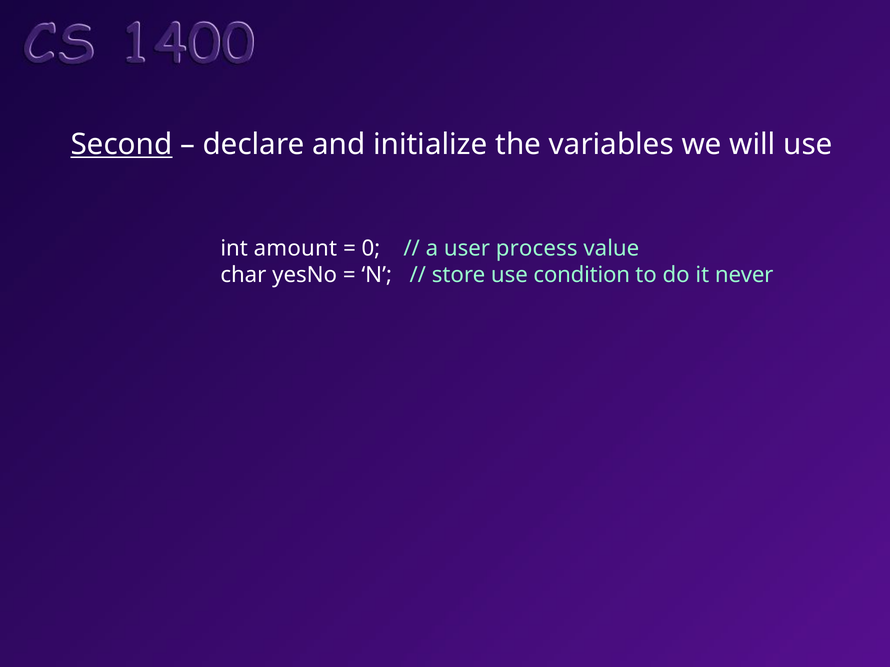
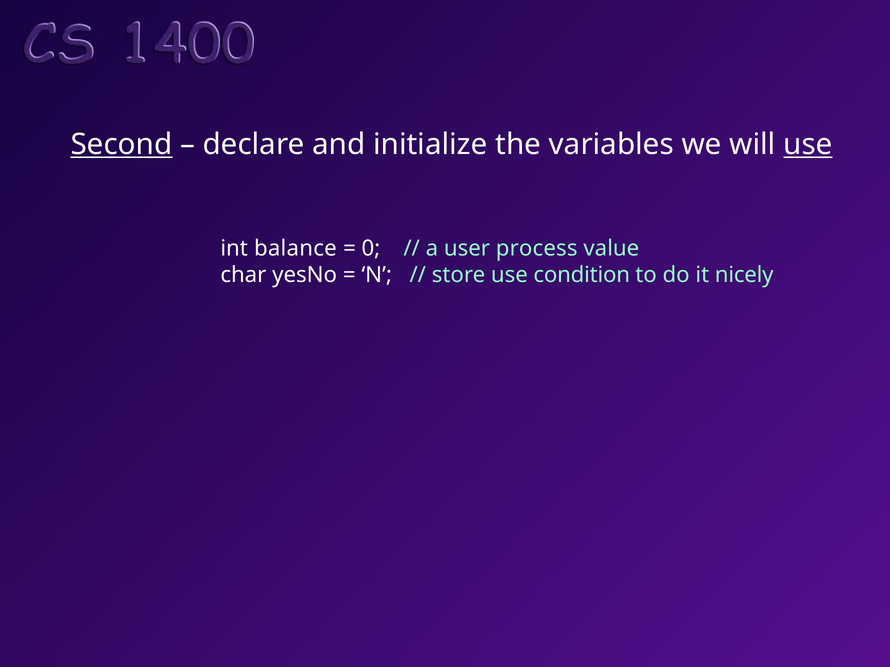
use underline: none -> present (808, 145)
amount: amount -> balance (295, 249)
never: never -> nicely (744, 275)
